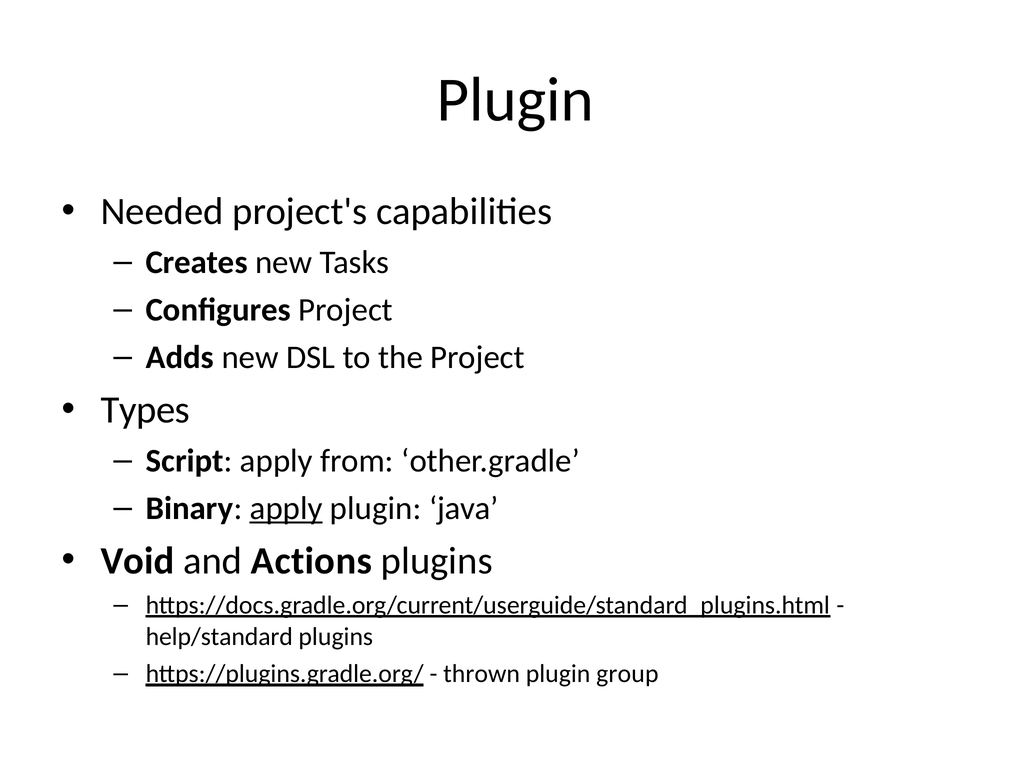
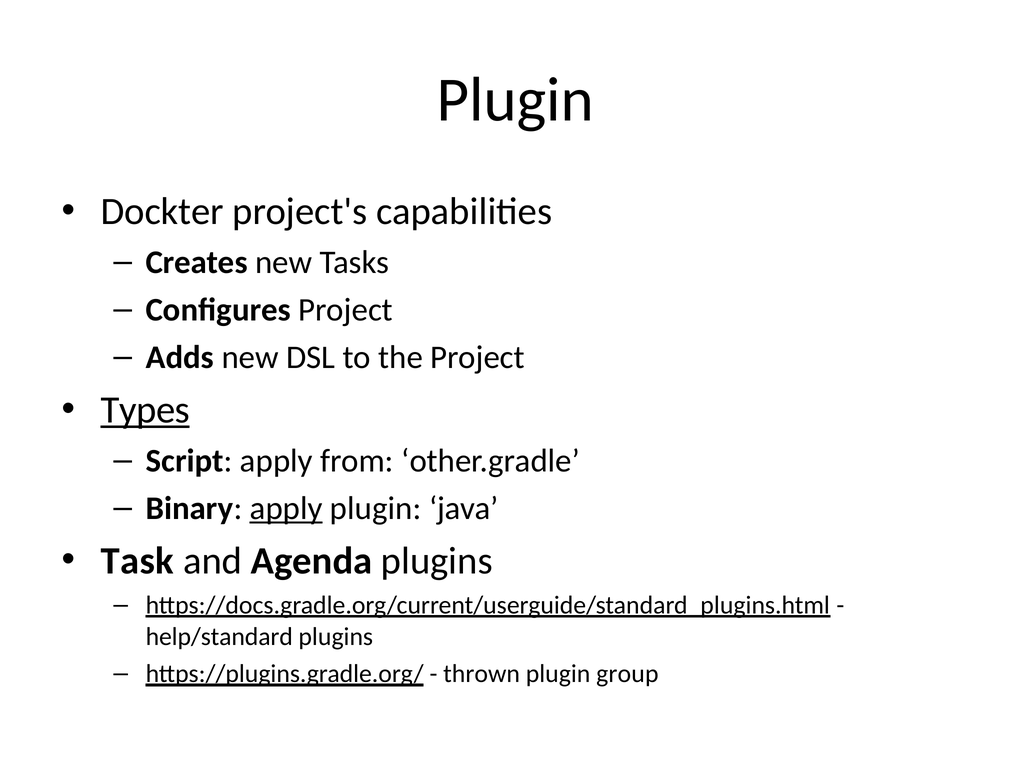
Needed: Needed -> Dockter (162, 211)
Types underline: none -> present (145, 410)
Void: Void -> Task (137, 560)
Actions: Actions -> Agenda (312, 560)
